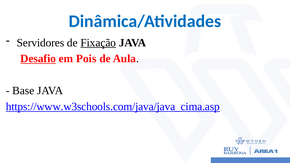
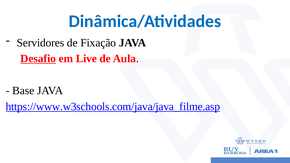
Fixação underline: present -> none (98, 43)
Pois: Pois -> Live (86, 59)
https://www.w3schools.com/java/java_cima.asp: https://www.w3schools.com/java/java_cima.asp -> https://www.w3schools.com/java/java_filme.asp (113, 107)
